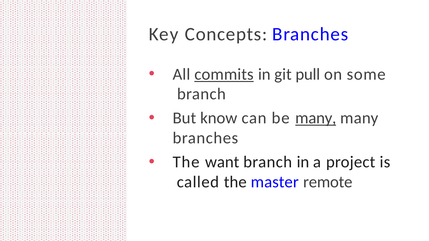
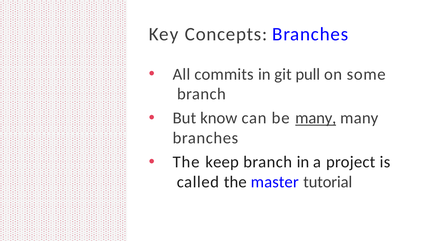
commits underline: present -> none (224, 74)
want: want -> keep (222, 162)
remote: remote -> tutorial (328, 182)
